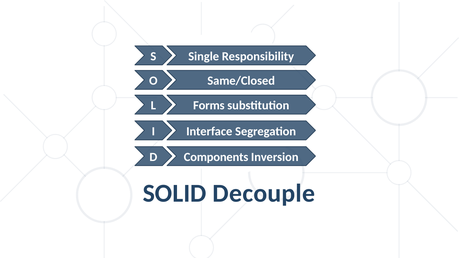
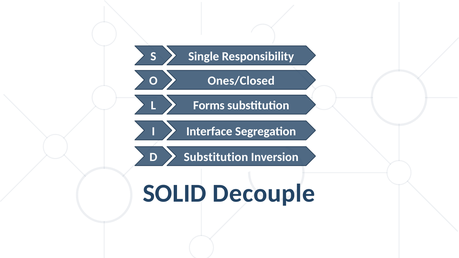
Same/Closed: Same/Closed -> Ones/Closed (241, 81)
D Components: Components -> Substitution (216, 157)
